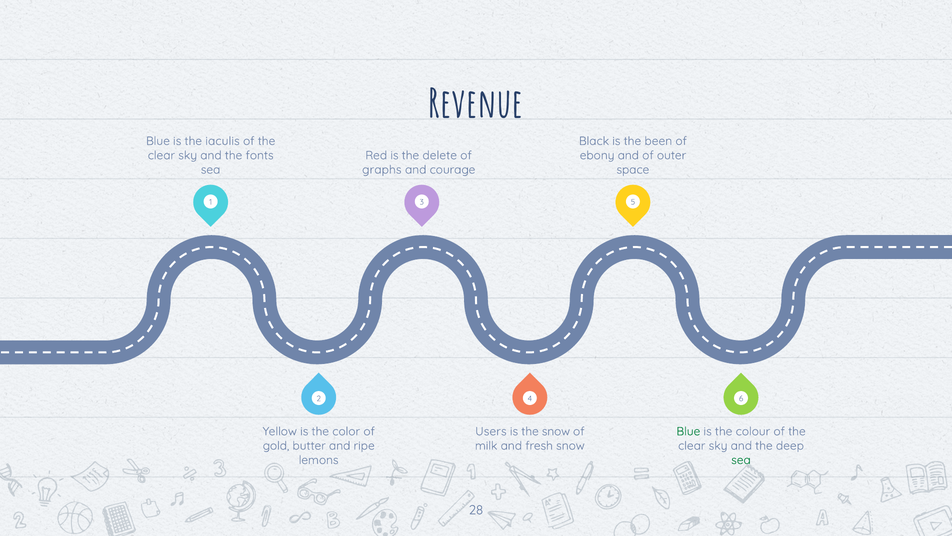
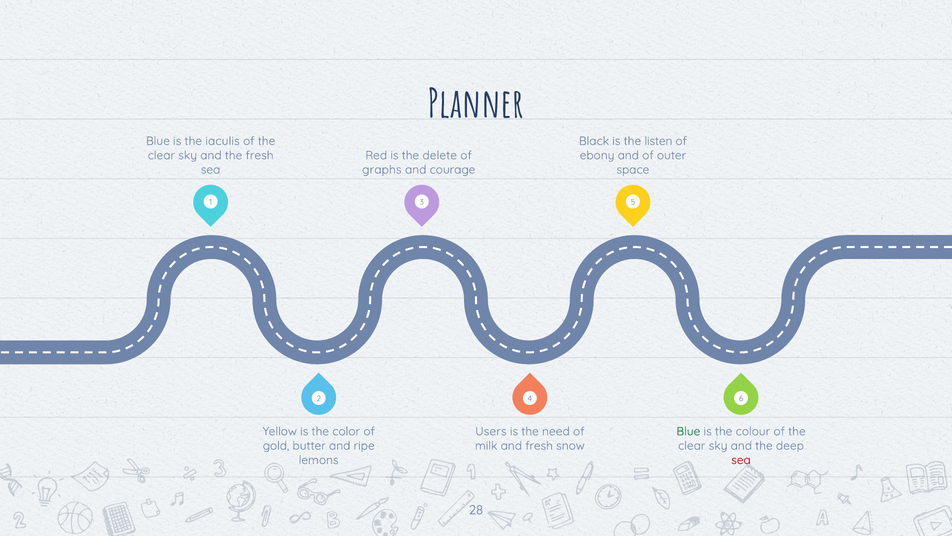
Revenue: Revenue -> Planner (476, 104)
been: been -> listen (658, 141)
the fonts: fonts -> fresh (260, 155)
the snow: snow -> need (556, 431)
sea colour: green -> red (741, 460)
